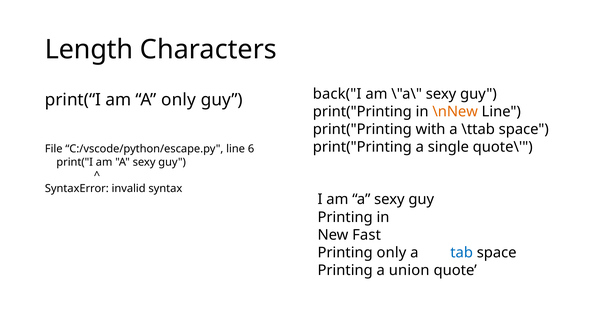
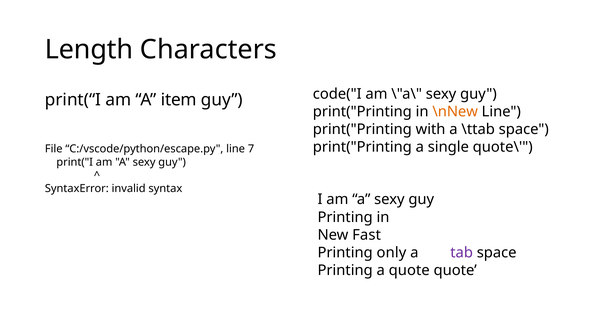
back("I: back("I -> code("I (337, 94)
A only: only -> item (179, 100)
6: 6 -> 7 (251, 149)
tab colour: blue -> purple (462, 252)
a union: union -> quote (409, 270)
